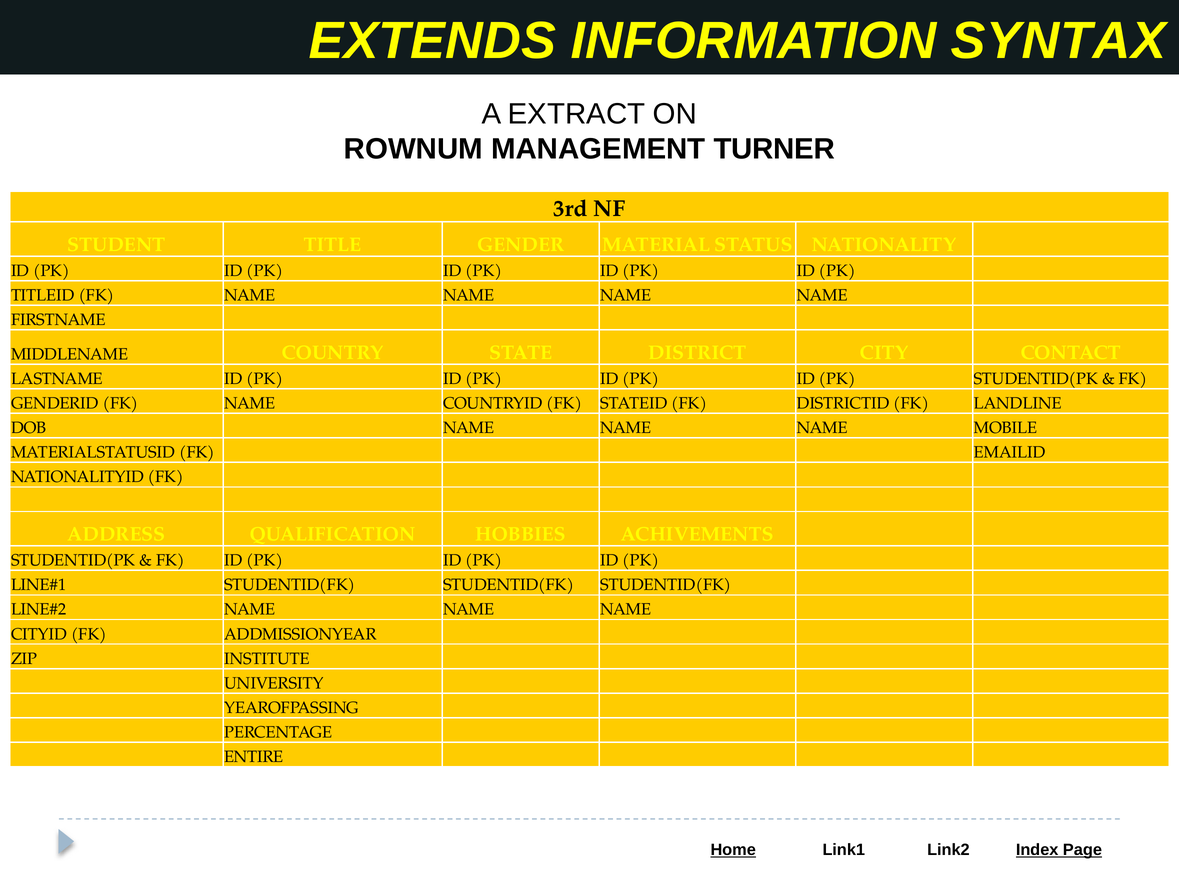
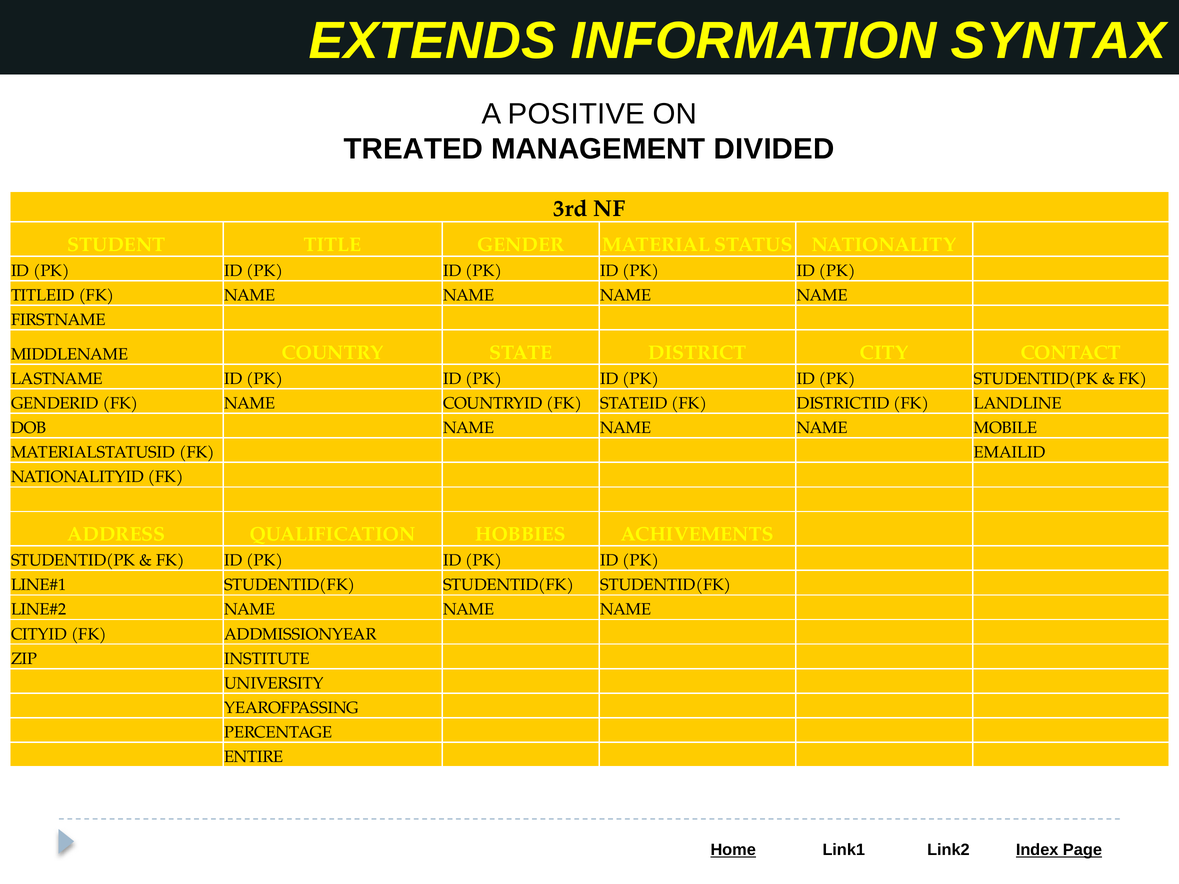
EXTRACT: EXTRACT -> POSITIVE (576, 114)
ROWNUM: ROWNUM -> TREATED (413, 149)
TURNER: TURNER -> DIVIDED (774, 149)
